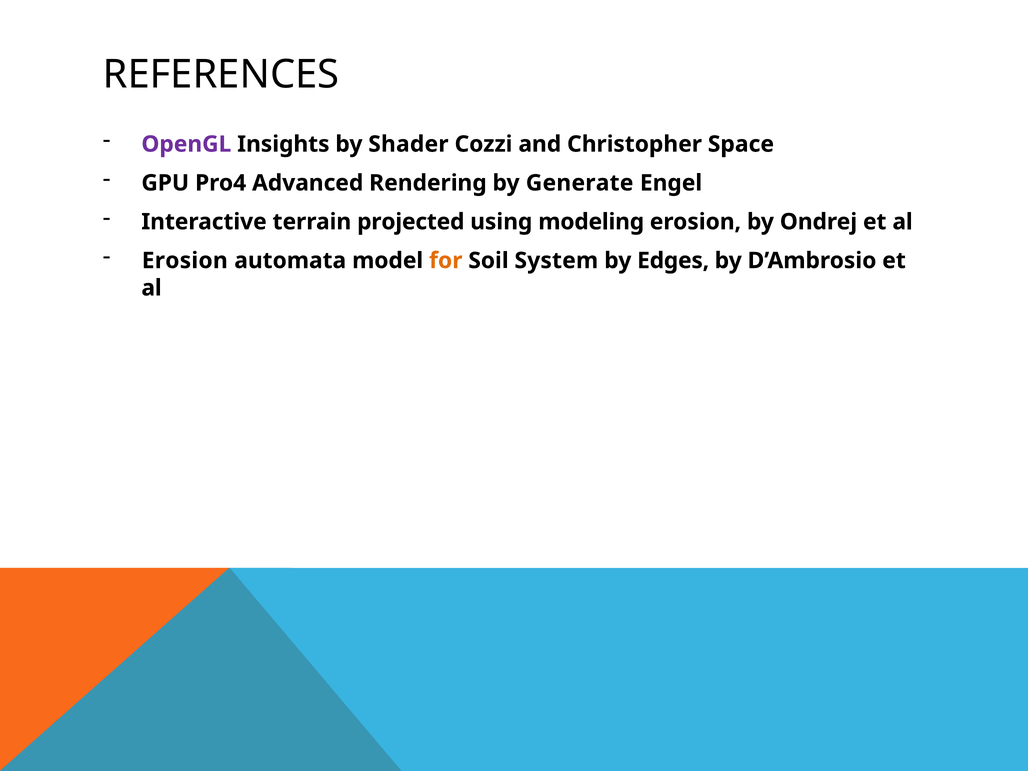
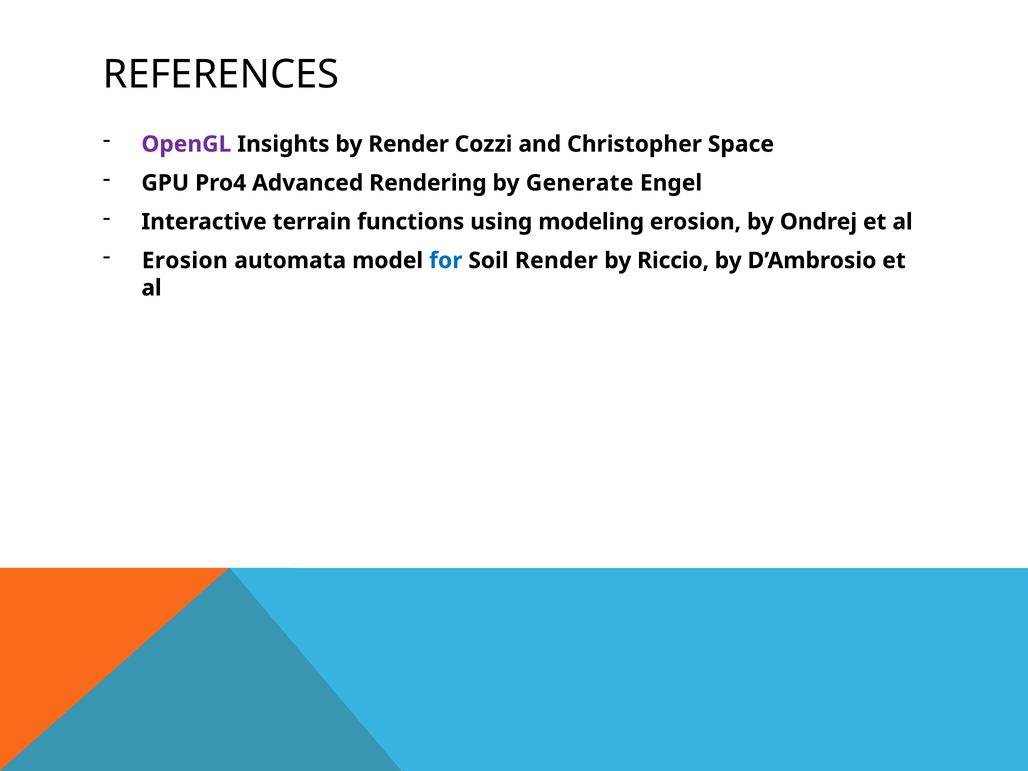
by Shader: Shader -> Render (409, 144)
projected: projected -> functions (411, 222)
for colour: orange -> blue (446, 261)
Soil System: System -> Render (556, 261)
Edges: Edges -> Riccio (673, 261)
